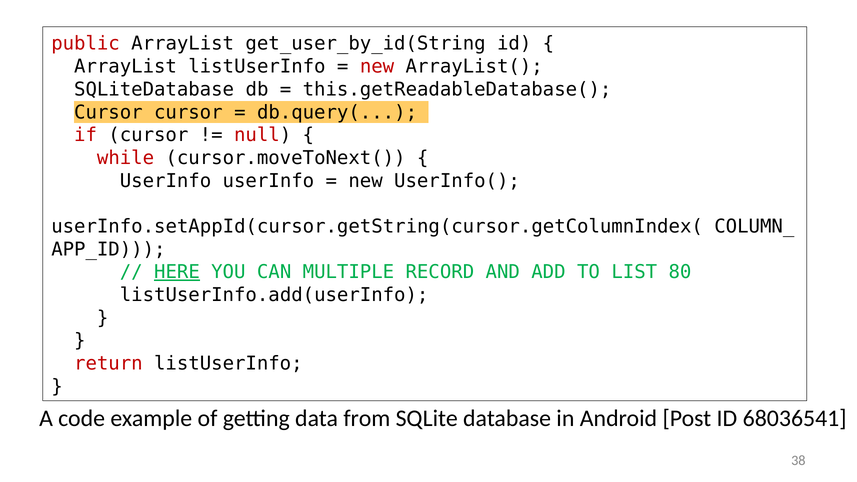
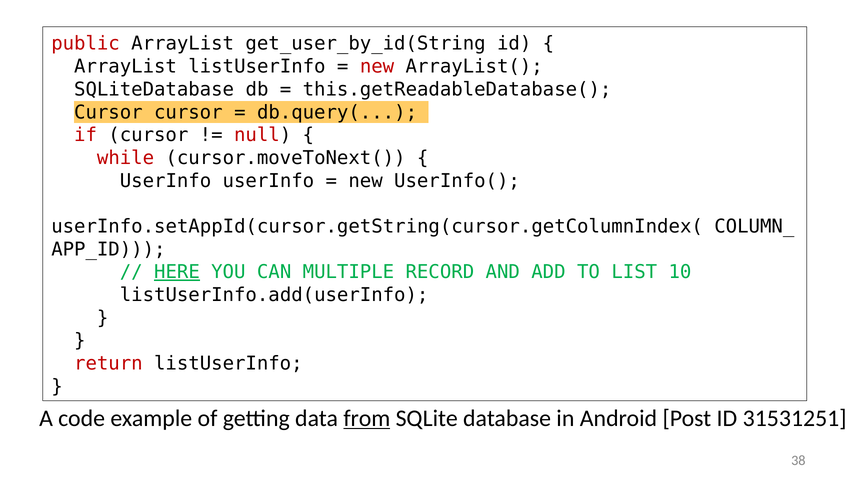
80: 80 -> 10 (680, 272)
from underline: none -> present (367, 418)
68036541: 68036541 -> 31531251 (795, 418)
